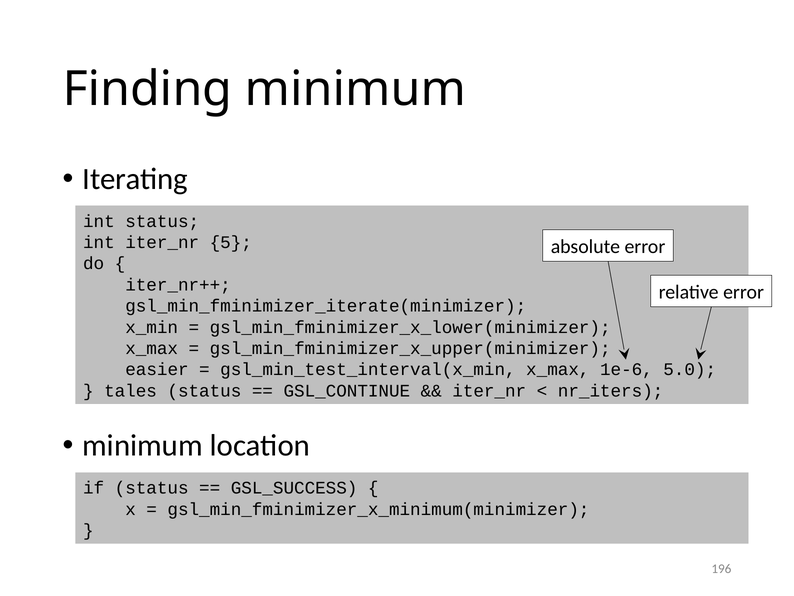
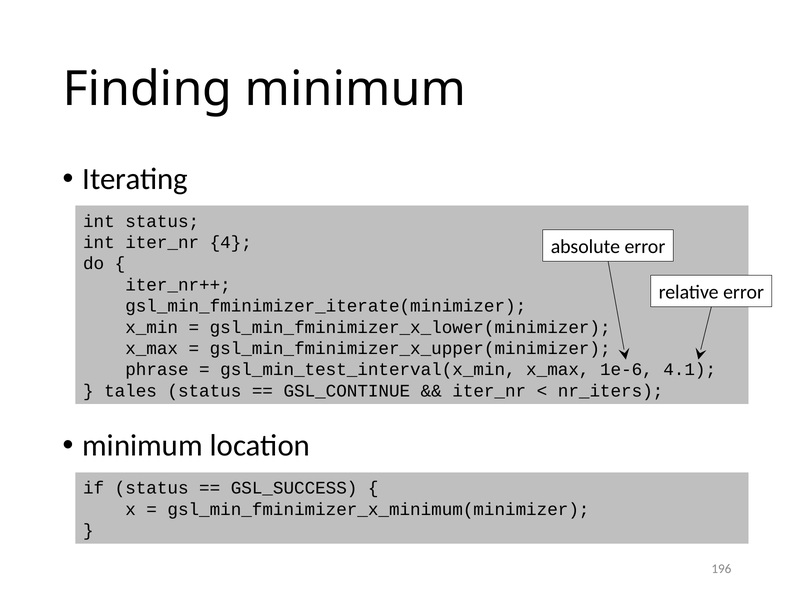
5: 5 -> 4 (231, 242)
easier: easier -> phrase (157, 369)
5.0: 5.0 -> 4.1 (690, 369)
